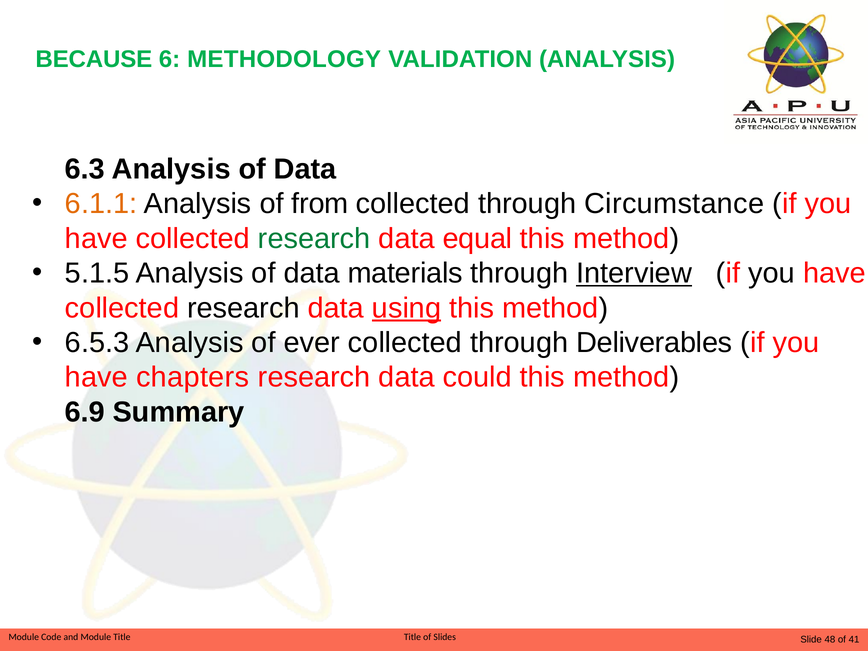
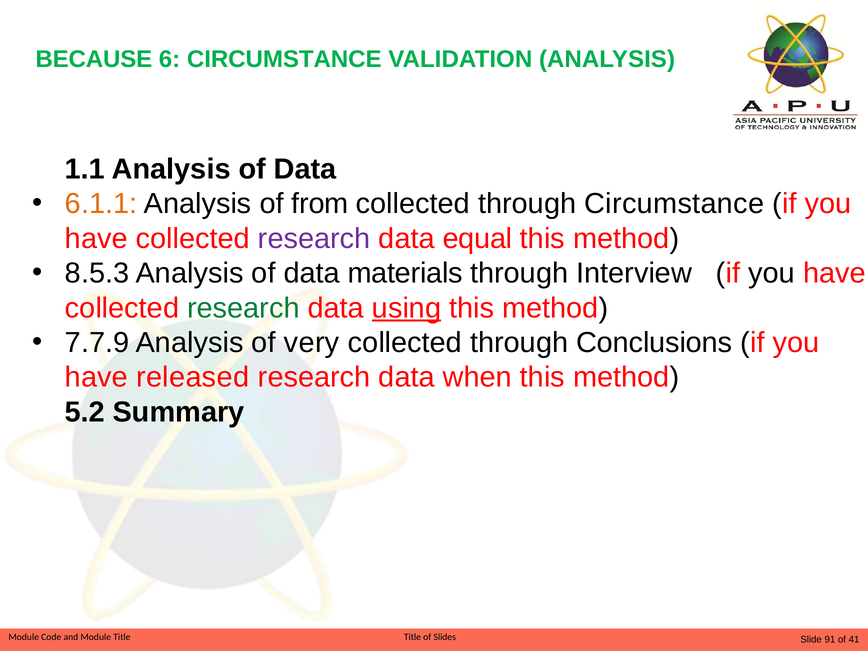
6 METHODOLOGY: METHODOLOGY -> CIRCUMSTANCE (284, 59)
6.3: 6.3 -> 1.1 (85, 169)
research colour: green -> purple (314, 239)
5.1.5: 5.1.5 -> 8.5.3 (97, 273)
Interview underline: present -> none (634, 273)
research colour: black -> green (243, 308)
6.5.3: 6.5.3 -> 7.7.9 (97, 343)
ever: ever -> very (312, 343)
Deliverables: Deliverables -> Conclusions (654, 343)
chapters: chapters -> released (193, 377)
could: could -> when (477, 377)
6.9: 6.9 -> 5.2 (85, 412)
48: 48 -> 91 (830, 639)
